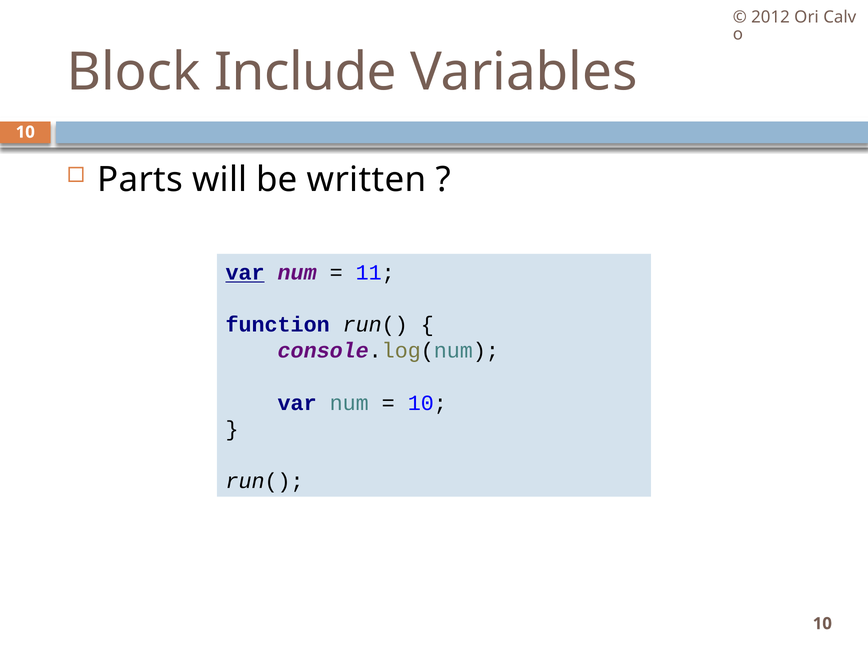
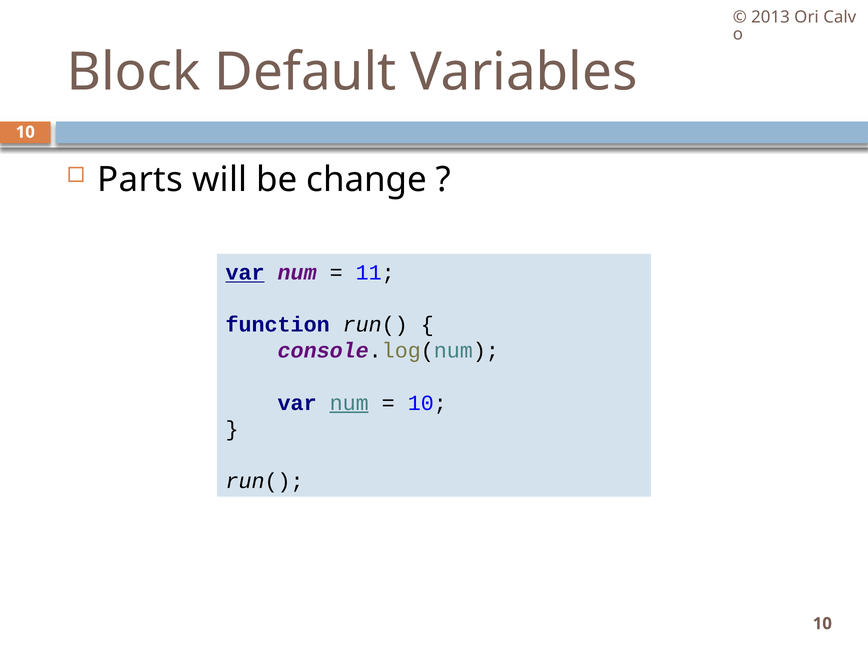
2012: 2012 -> 2013 (771, 17)
Include: Include -> Default (305, 72)
written: written -> change (367, 180)
num underline: none -> present (349, 403)
